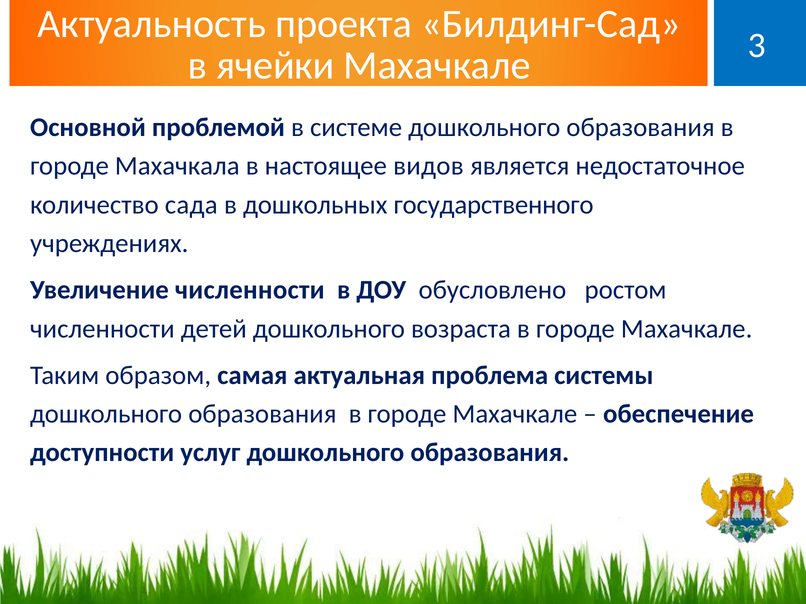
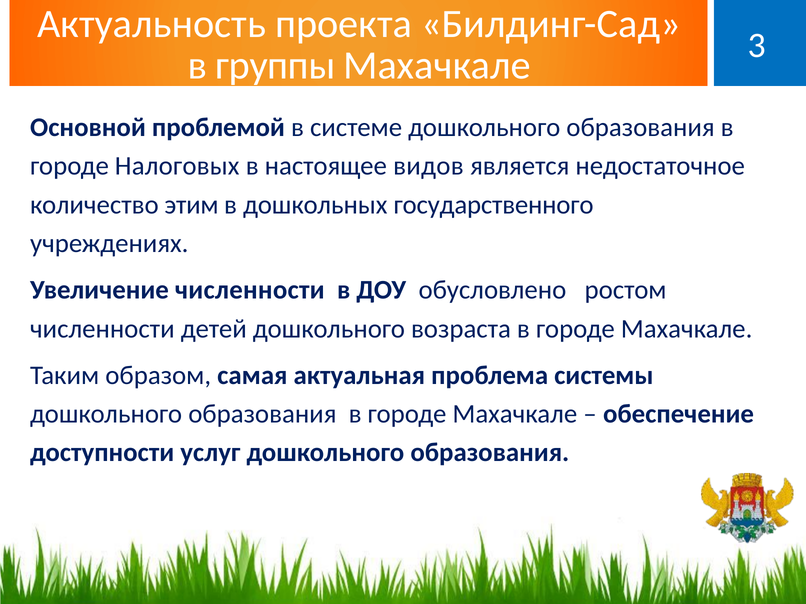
ячейки: ячейки -> группы (275, 65)
Махачкала: Махачкала -> Налоговых (177, 166)
сада: сада -> этим (191, 205)
